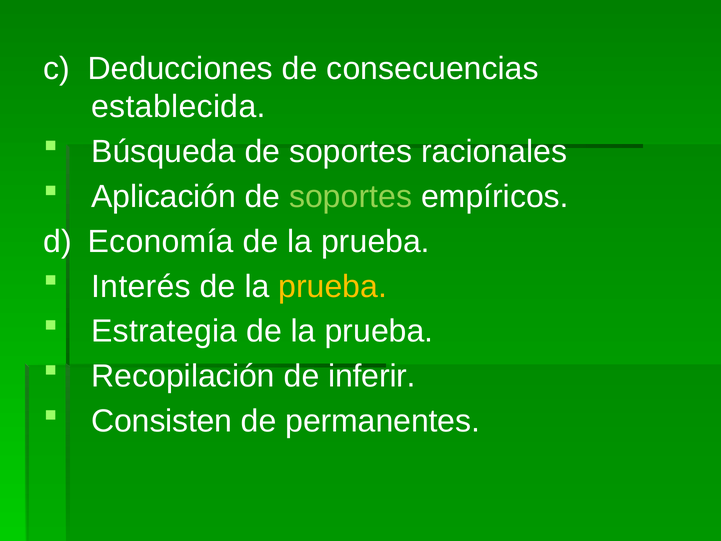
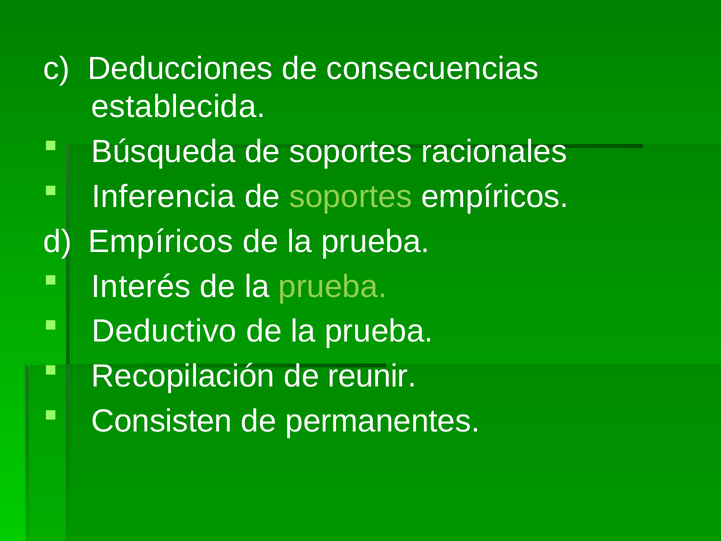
Aplicación: Aplicación -> Inferencia (163, 197)
d Economía: Economía -> Empíricos (161, 241)
prueba colour: yellow -> light green (333, 286)
Estrategia: Estrategia -> Deductivo (164, 331)
inferir: inferir -> reunir (372, 376)
